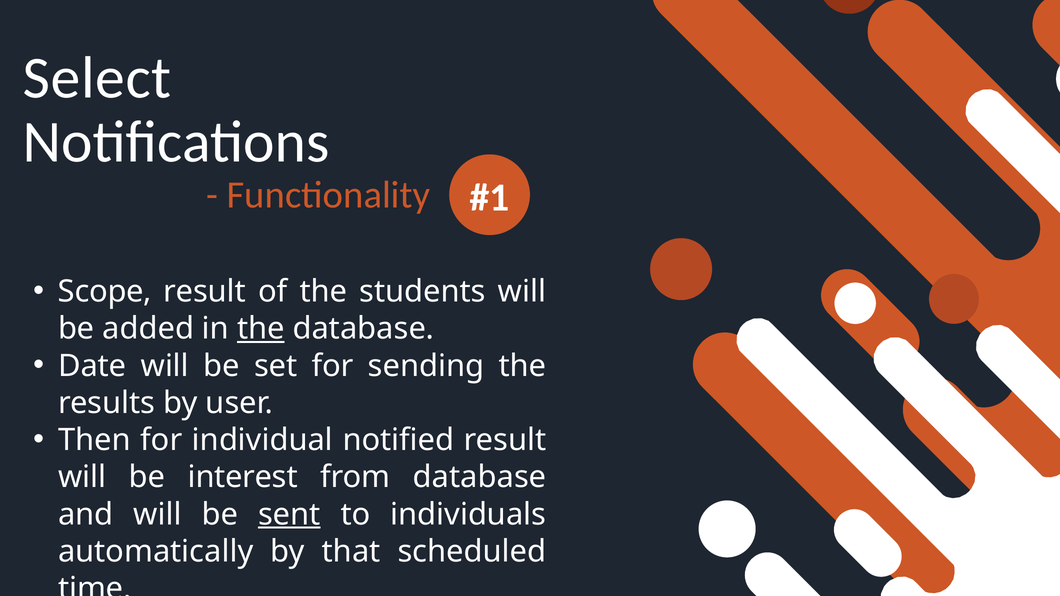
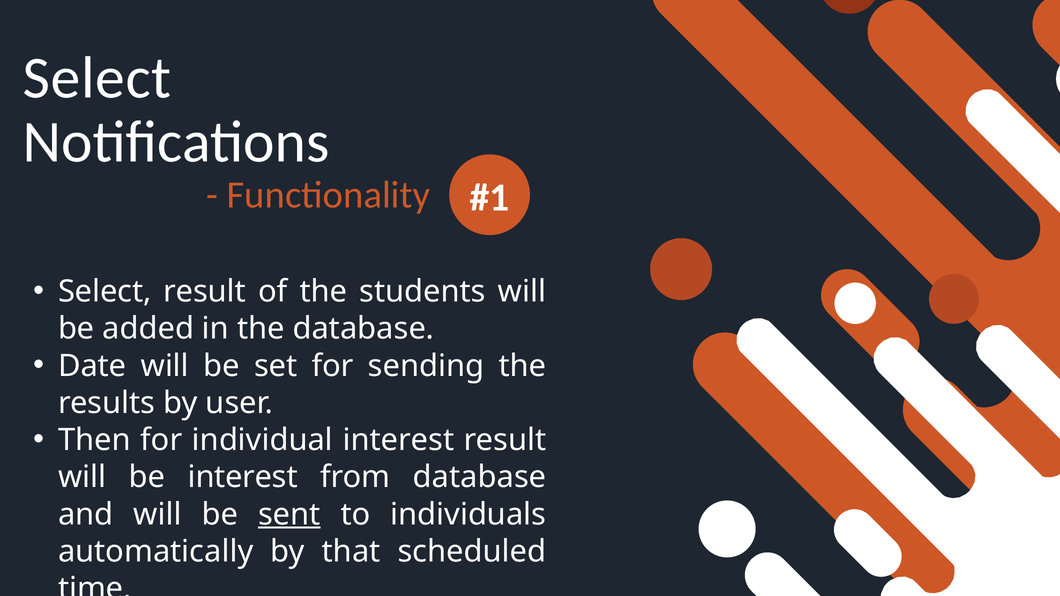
Scope: Scope -> Select (105, 292)
the underline: present -> none (261, 329)
individual notified: notified -> interest (398, 440)
